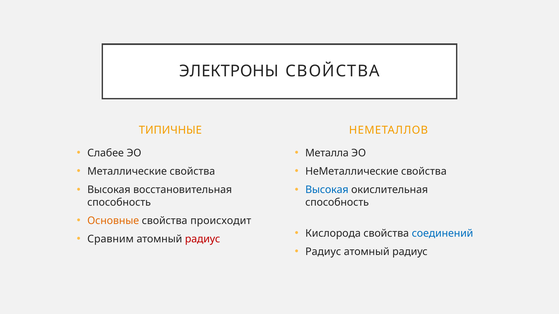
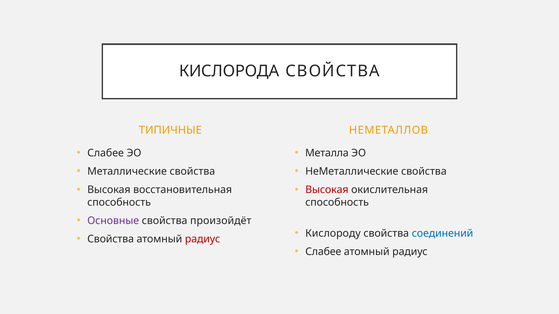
ЭЛЕКТРОНЫ: ЭЛЕКТРОНЫ -> КИСЛОРОДА (229, 71)
Высокая colour: blue -> red (327, 190)
Основные colour: orange -> purple (113, 221)
происходит: происходит -> произойдёт (221, 221)
Кислорода: Кислорода -> Кислороду (333, 234)
Сравним: Сравним -> Свойства (111, 239)
Радиус: Радиус -> Слабее (323, 252)
